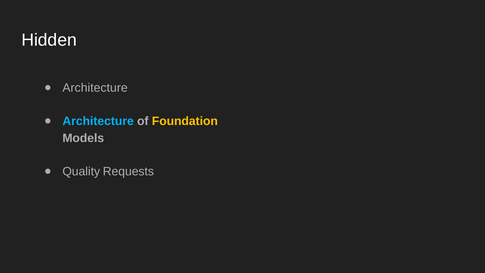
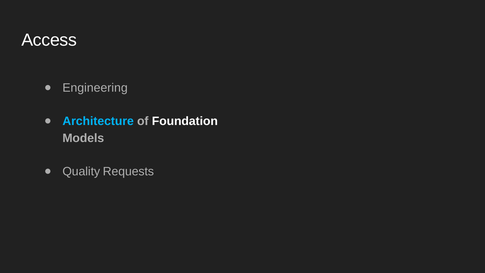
Hidden: Hidden -> Access (49, 40)
Architecture: Architecture -> Engineering (95, 88)
Foundation colour: yellow -> white (185, 121)
